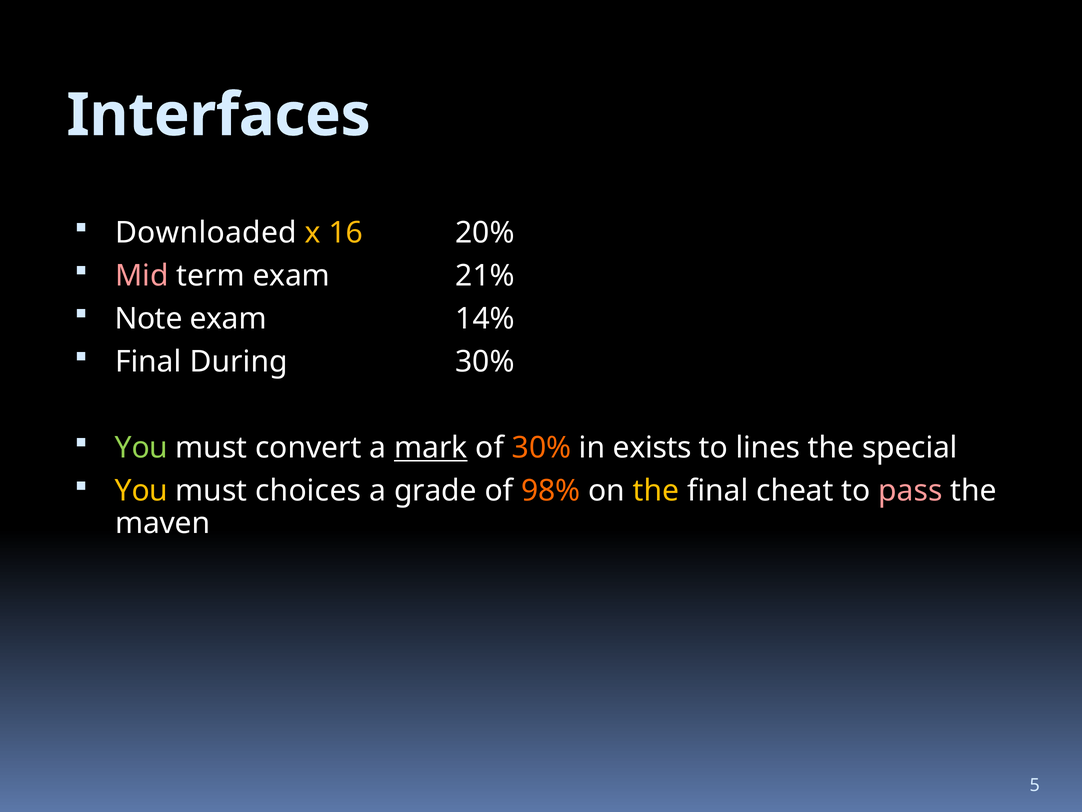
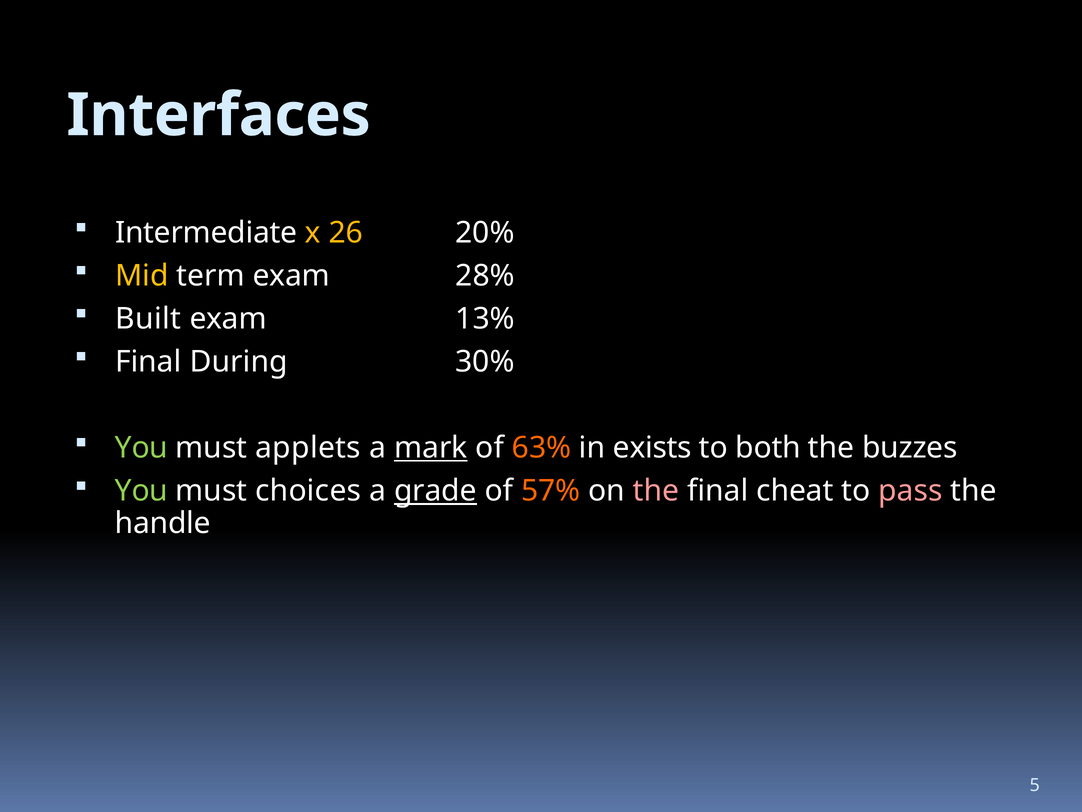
Downloaded: Downloaded -> Intermediate (206, 232)
16: 16 -> 26 (346, 232)
Mid colour: pink -> yellow (142, 275)
21%: 21% -> 28% (485, 275)
Note: Note -> Built (148, 319)
14%: 14% -> 13% (485, 319)
convert: convert -> applets (308, 448)
of 30%: 30% -> 63% (542, 448)
lines: lines -> both (768, 448)
special: special -> buzzes (910, 448)
You colour: yellow -> light green (141, 491)
grade underline: none -> present (435, 491)
98%: 98% -> 57% (551, 491)
the colour: yellow -> pink (656, 491)
maven: maven -> handle (163, 523)
